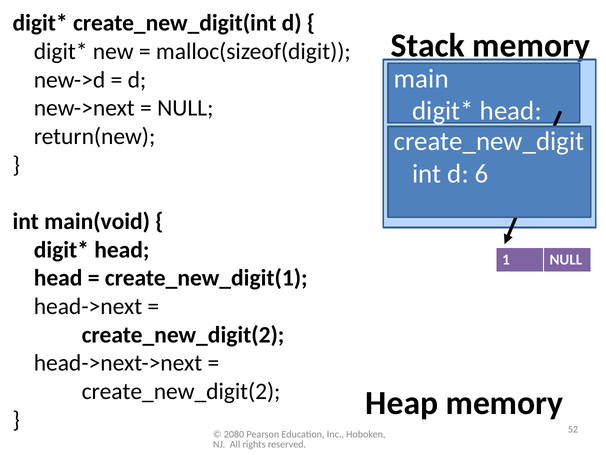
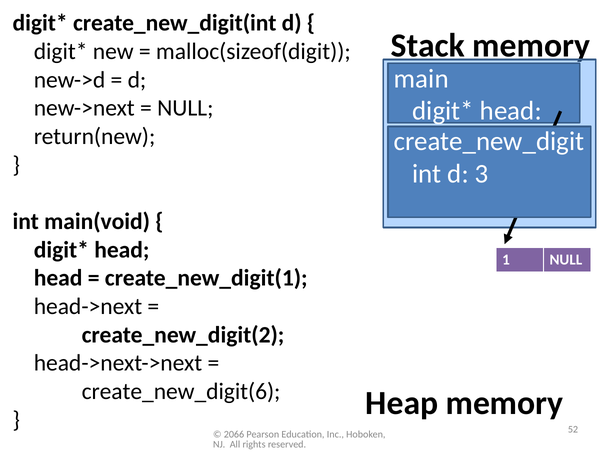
6: 6 -> 3 (482, 174)
create_new_digit(2: create_new_digit(2 -> create_new_digit(6 (181, 391)
2080: 2080 -> 2066 (234, 434)
